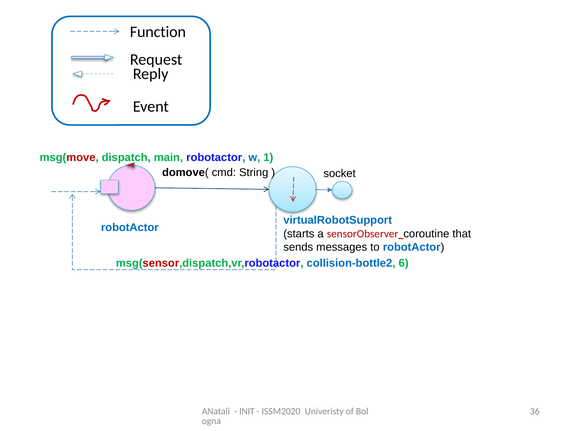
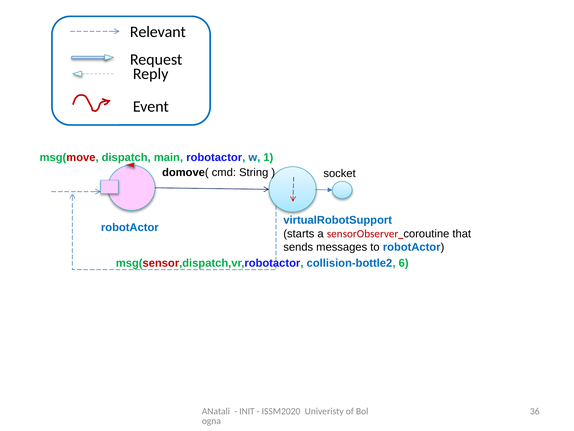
Function: Function -> Relevant (158, 32)
